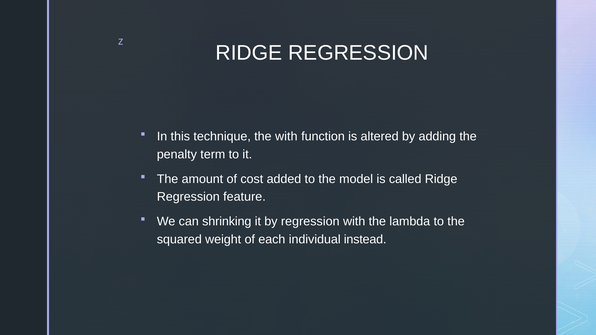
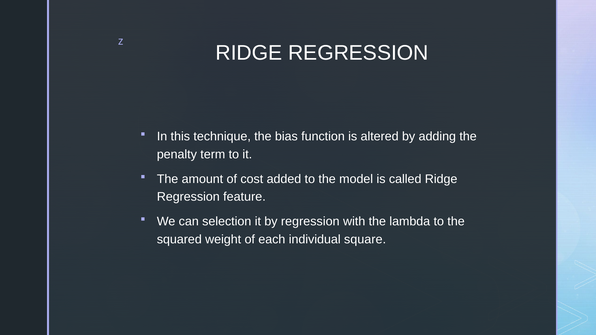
the with: with -> bias (286, 136)
shrinking: shrinking -> selection (227, 222)
instead: instead -> square (365, 240)
